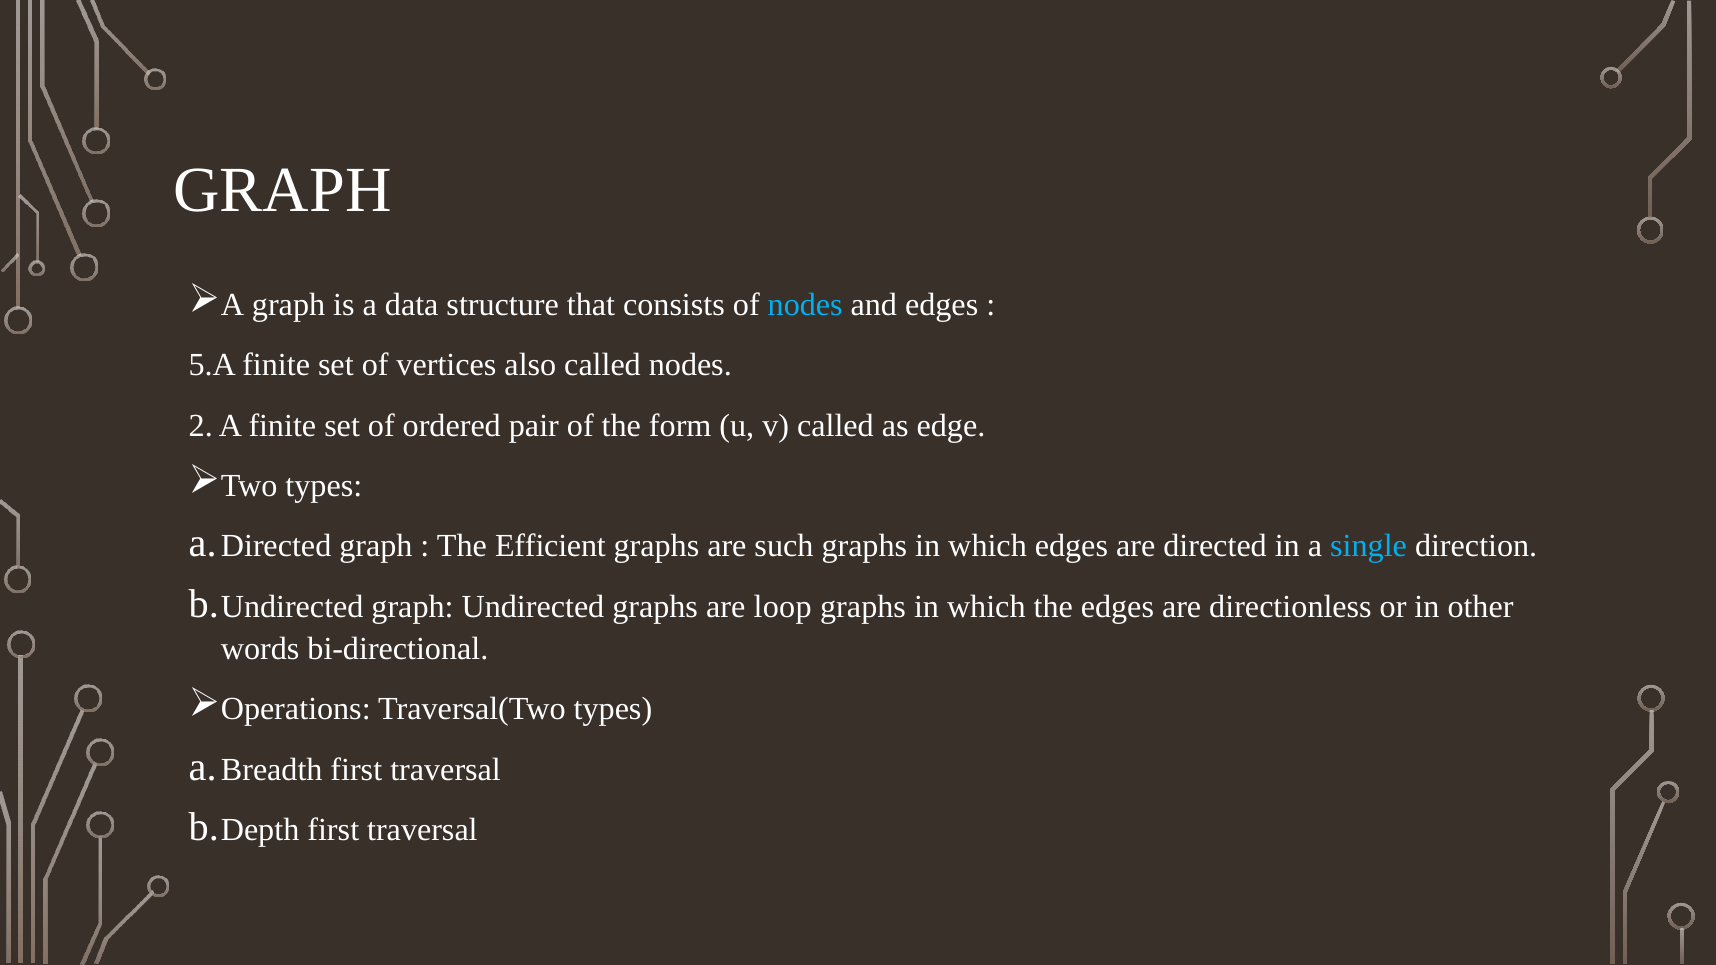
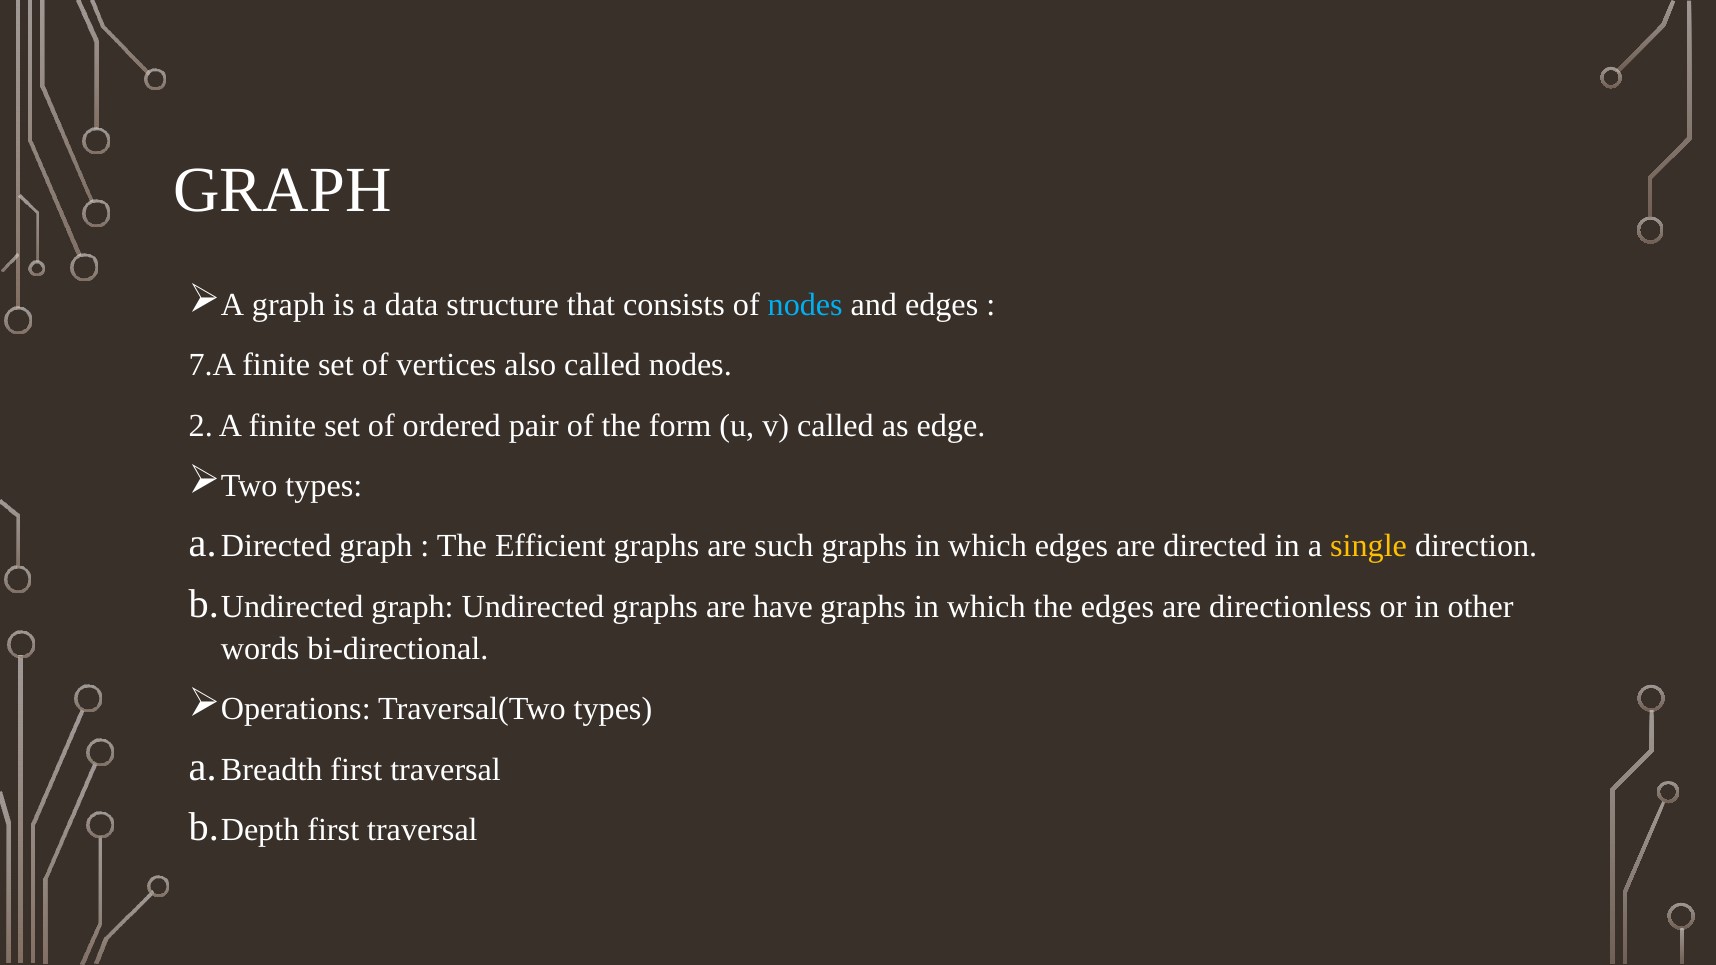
5.A: 5.A -> 7.A (212, 365)
single colour: light blue -> yellow (1369, 546)
loop: loop -> have (783, 607)
